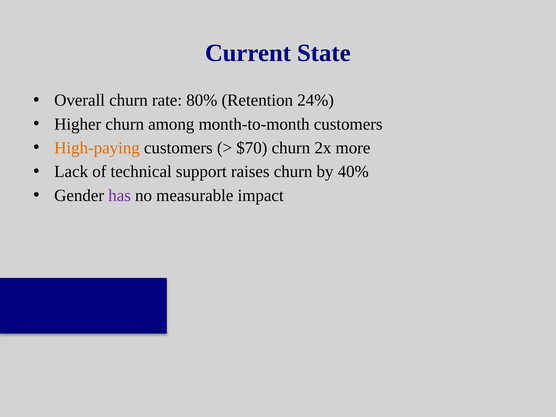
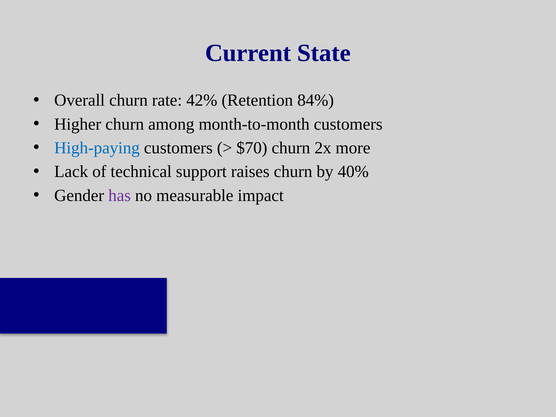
80%: 80% -> 42% (202, 100)
24%: 24% -> 84% (316, 100)
High-paying colour: orange -> blue (97, 148)
